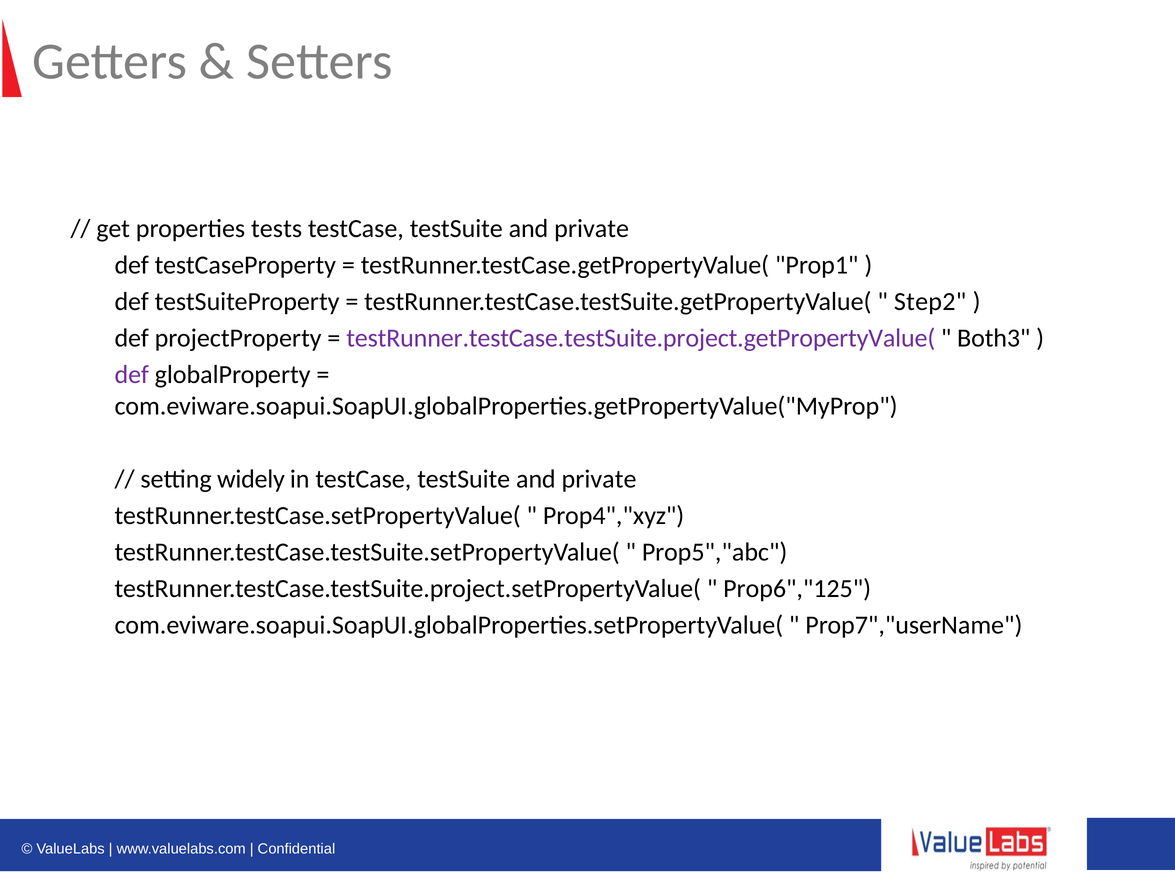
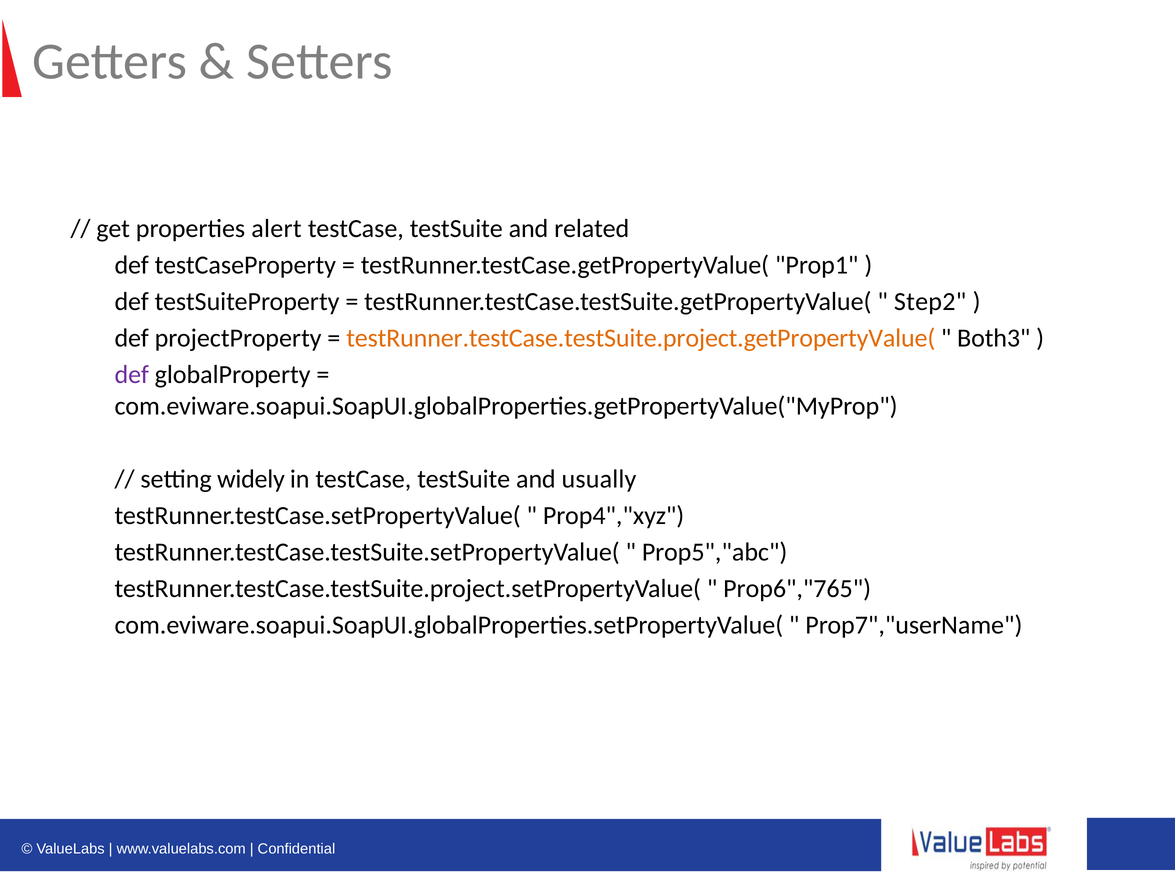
tests: tests -> alert (276, 229)
private: private -> related (592, 229)
testRunner.testCase.testSuite.project.getPropertyValue( colour: purple -> orange (641, 338)
private: private -> usually (599, 479)
Prop6","125: Prop6","125 -> Prop6","765 (797, 589)
